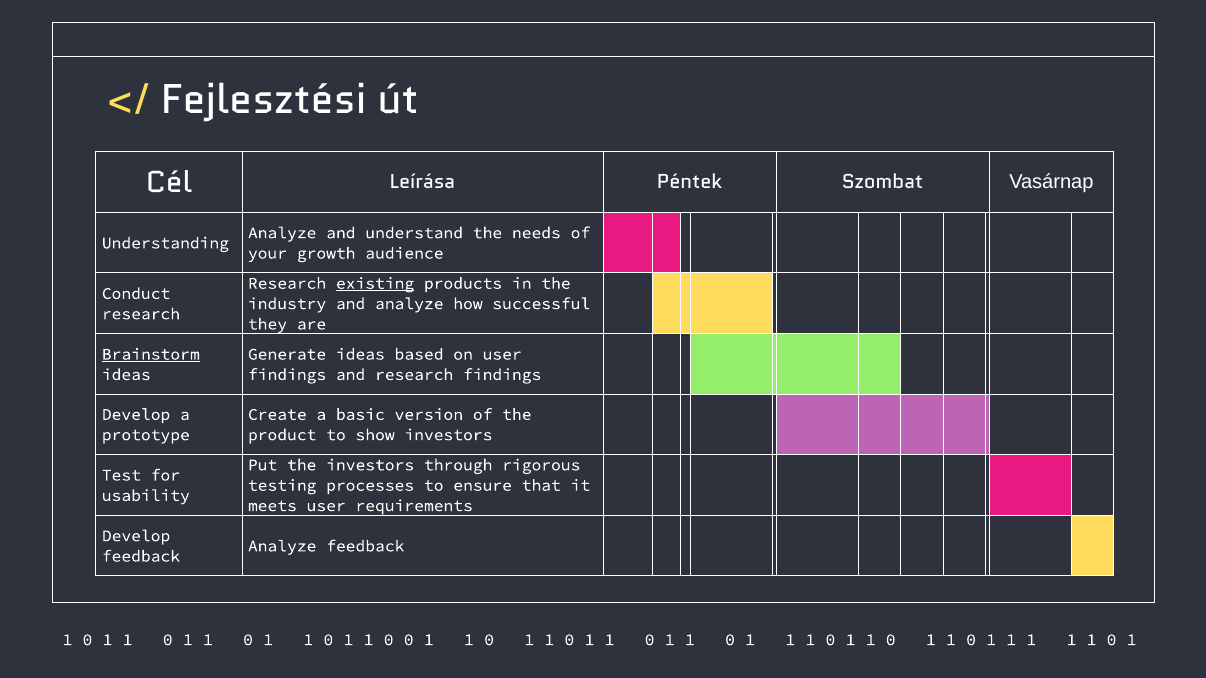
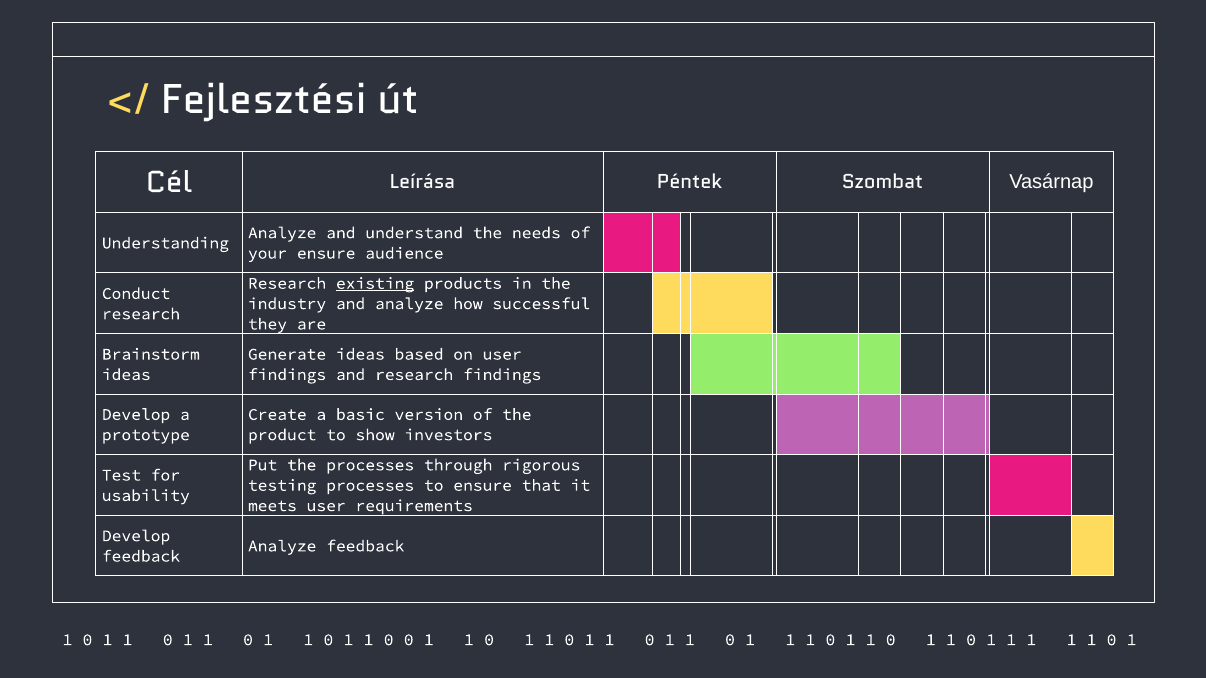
your growth: growth -> ensure (326, 253)
Brainstorm underline: present -> none (151, 354)
the investors: investors -> processes (370, 465)
